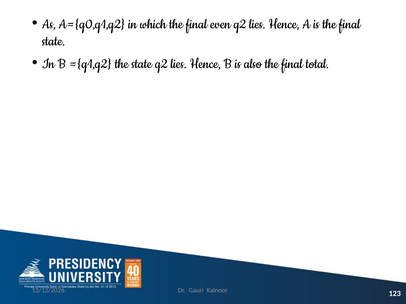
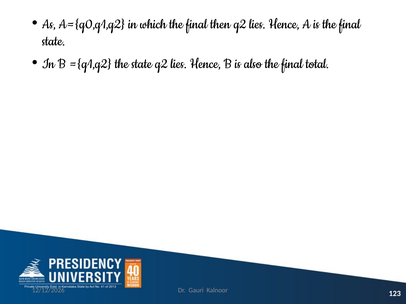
even: even -> then (220, 23)
